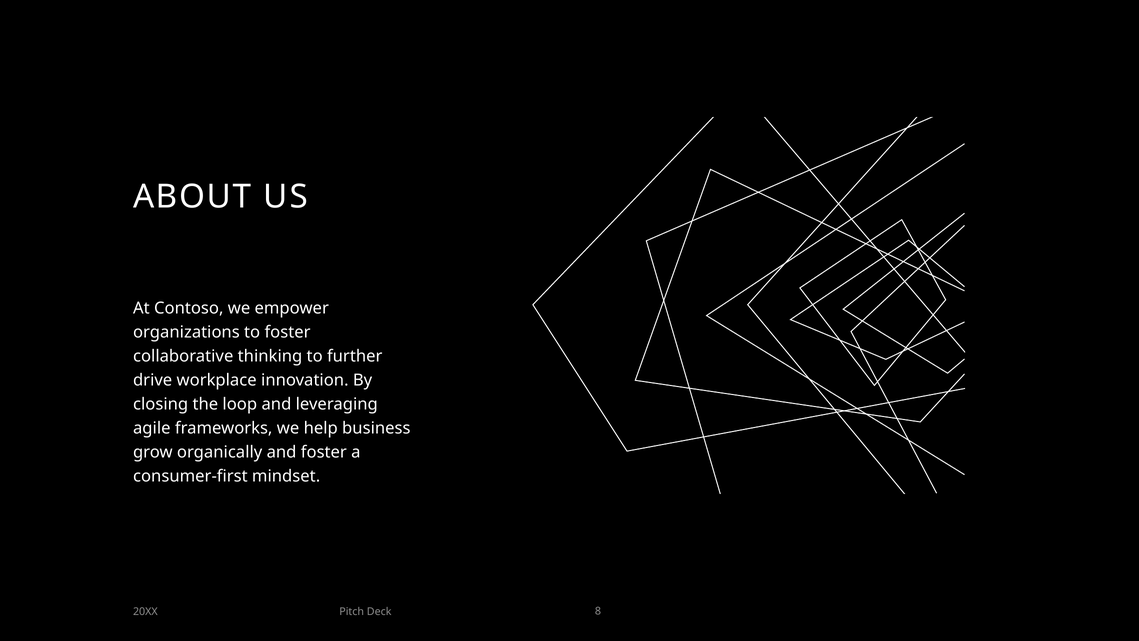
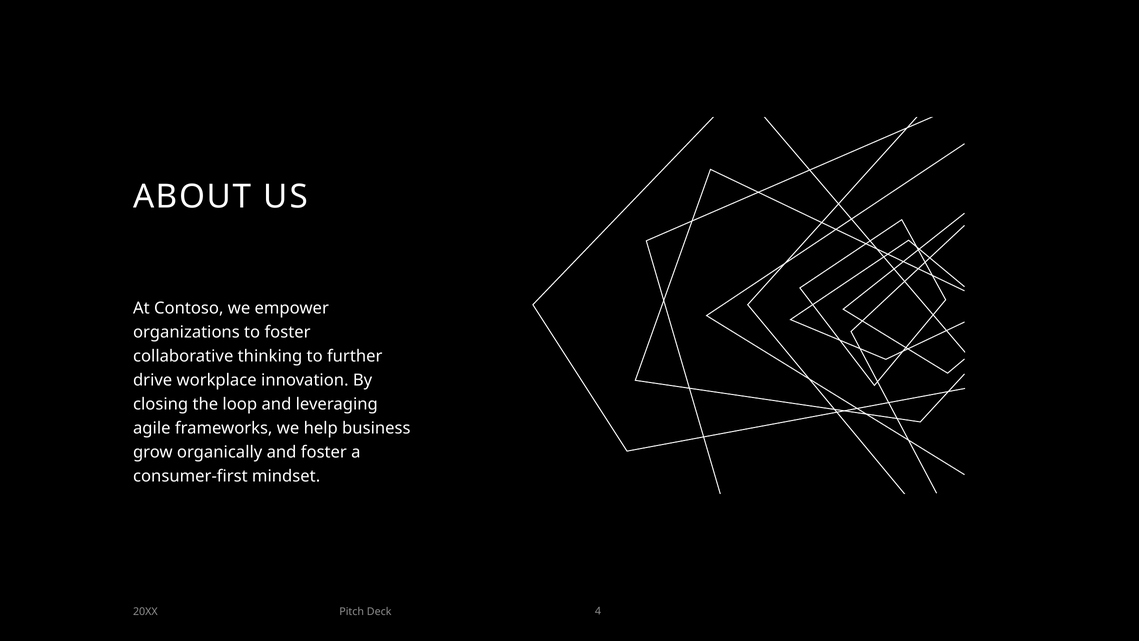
8: 8 -> 4 (598, 611)
